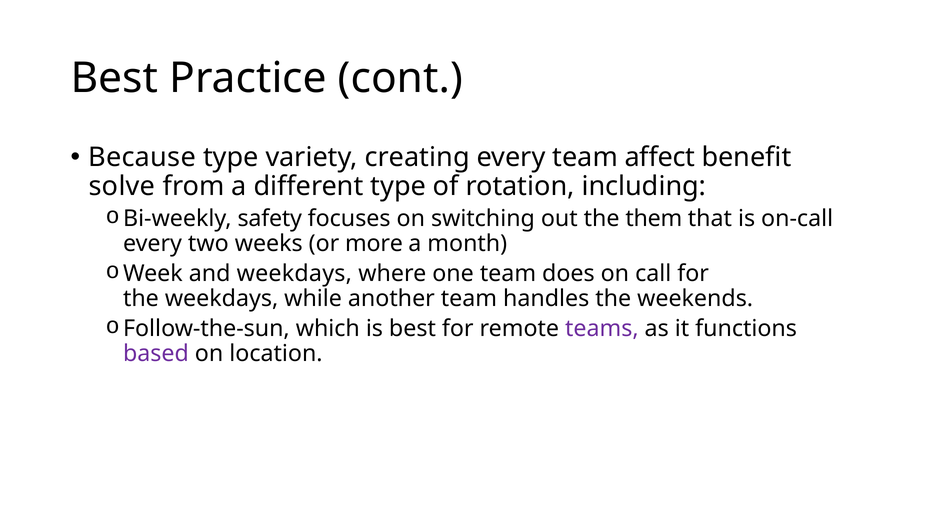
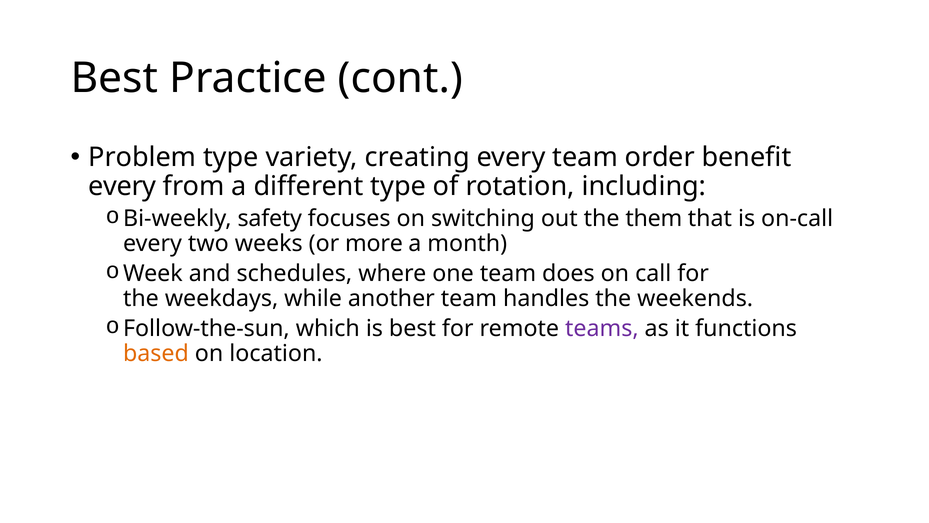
Because: Because -> Problem (142, 157)
affect: affect -> order (660, 157)
solve: solve -> every (122, 186)
and weekdays: weekdays -> schedules (294, 273)
based colour: purple -> orange (156, 353)
